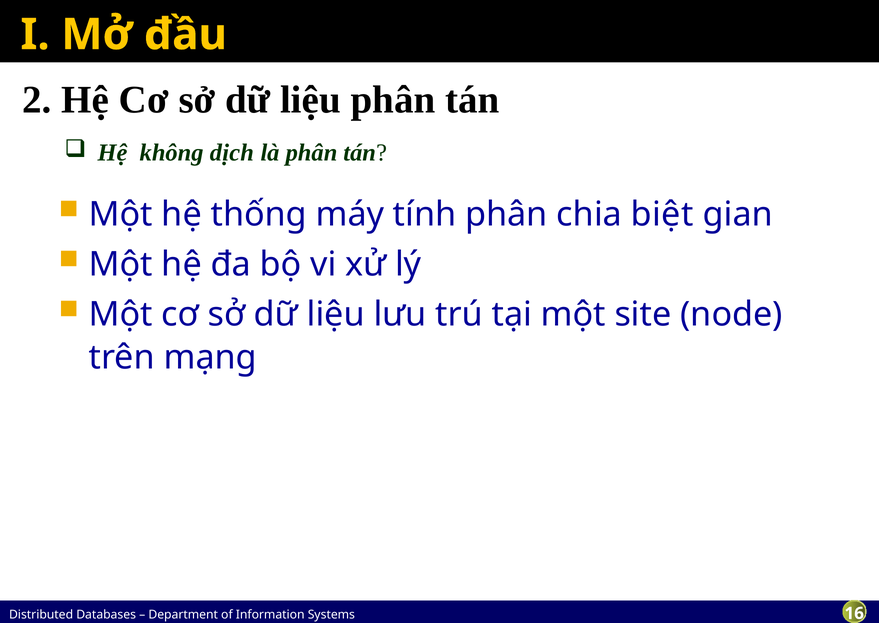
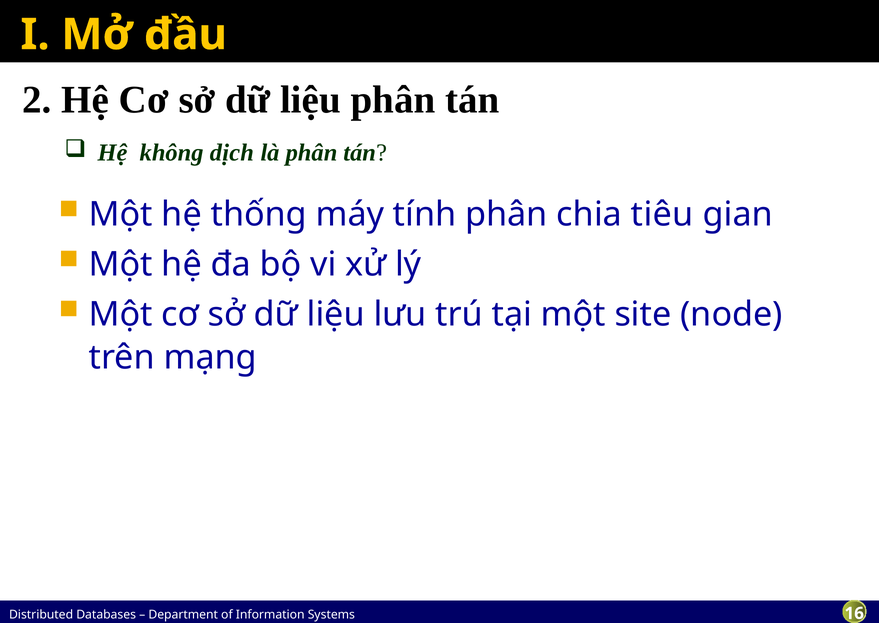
biệt: biệt -> tiêu (662, 215)
